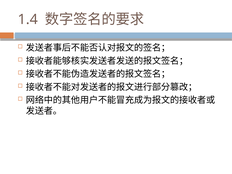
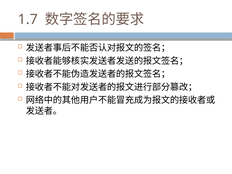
1.4: 1.4 -> 1.7 (28, 19)
